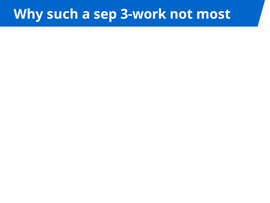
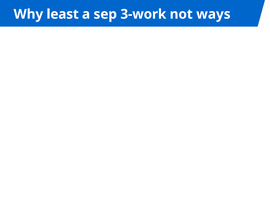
such: such -> least (63, 14)
most: most -> ways (213, 14)
